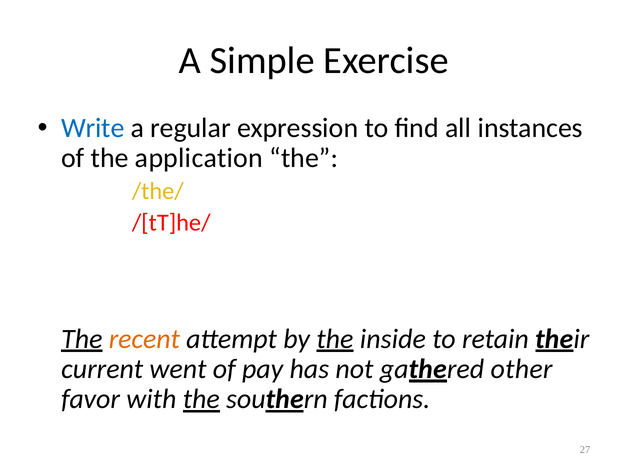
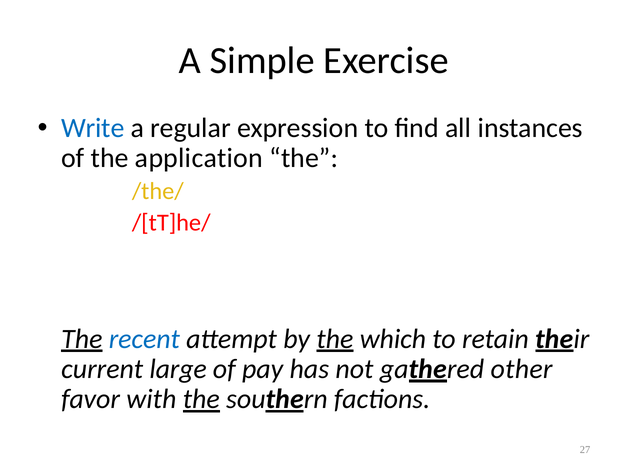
recent colour: orange -> blue (144, 339)
inside: inside -> which (393, 339)
went: went -> large (178, 369)
